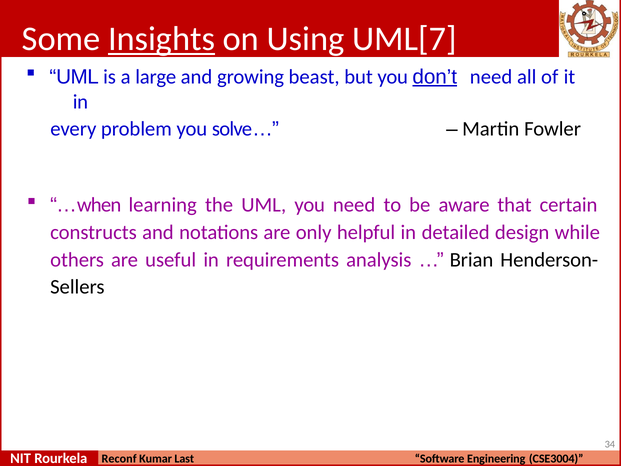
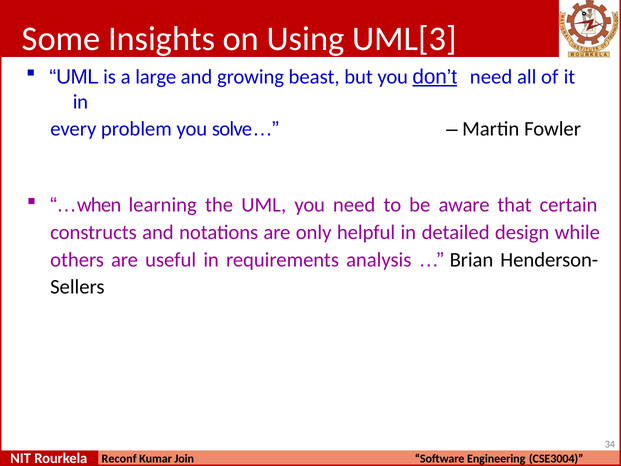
Insights underline: present -> none (162, 39)
UML[7: UML[7 -> UML[3 (405, 39)
Last: Last -> Join (184, 458)
